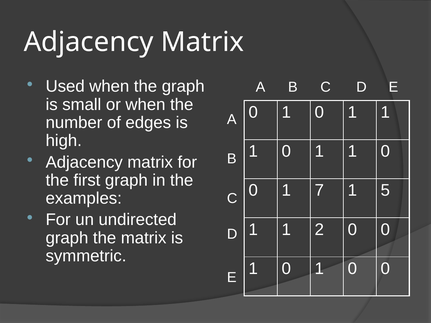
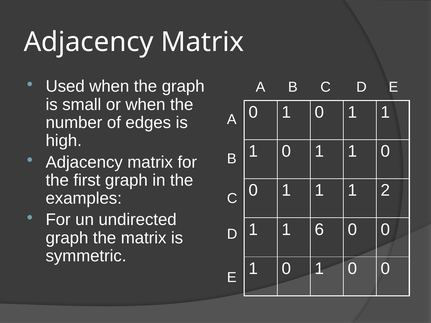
7: 7 -> 1 (319, 191)
5: 5 -> 2 (385, 191)
2: 2 -> 6 (319, 230)
